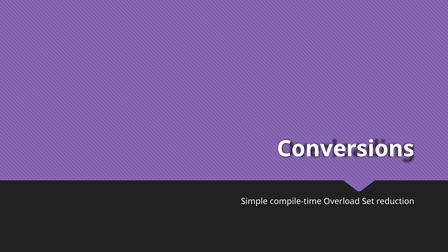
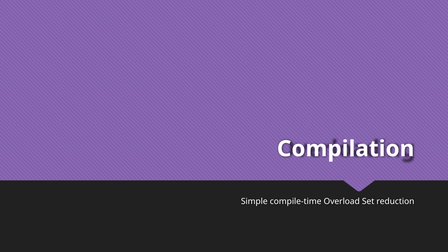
Conversions: Conversions -> Compilation (346, 149)
